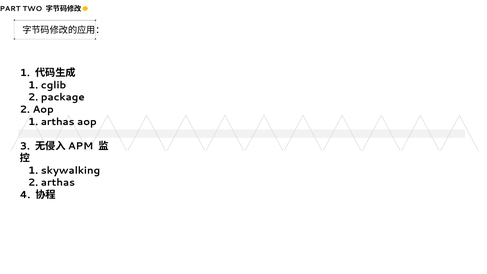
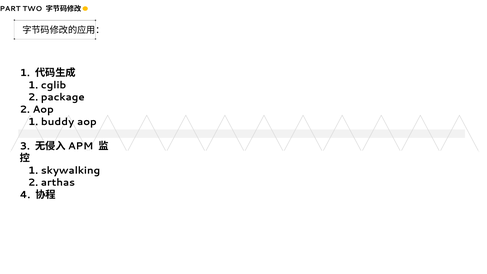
1 arthas: arthas -> buddy (58, 122)
